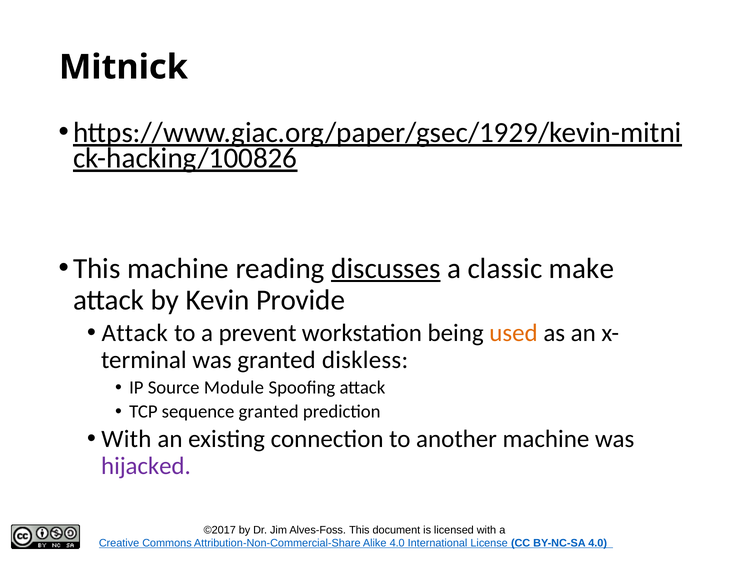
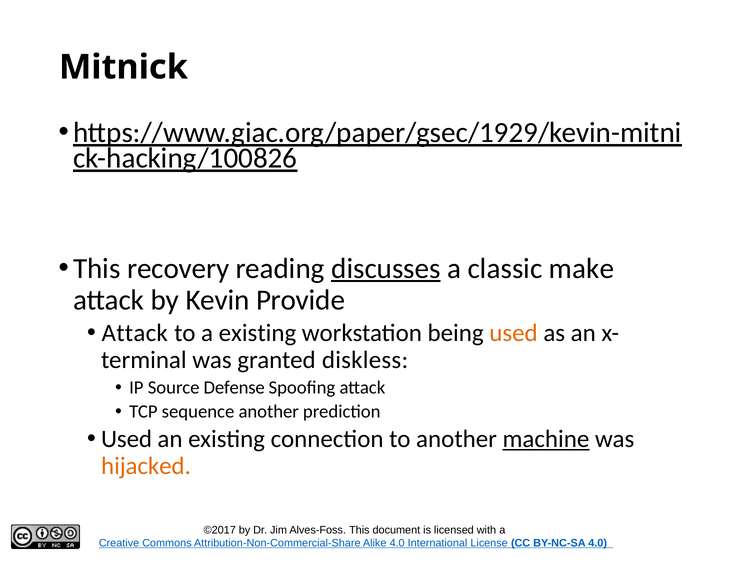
This machine: machine -> recovery (178, 268)
a prevent: prevent -> existing (257, 333)
Module: Module -> Defense (234, 387)
sequence granted: granted -> another (269, 412)
With: With -> Used (127, 439)
machine underline: none -> present (546, 439)
hijacked colour: purple -> orange (146, 466)
